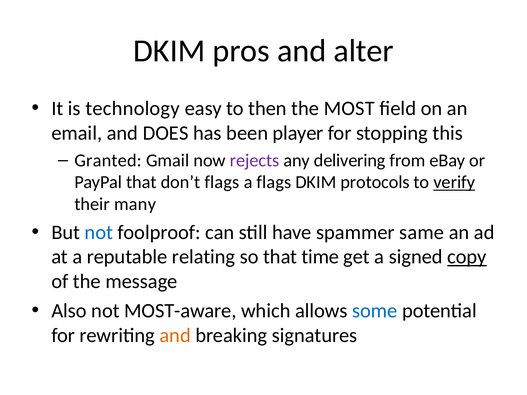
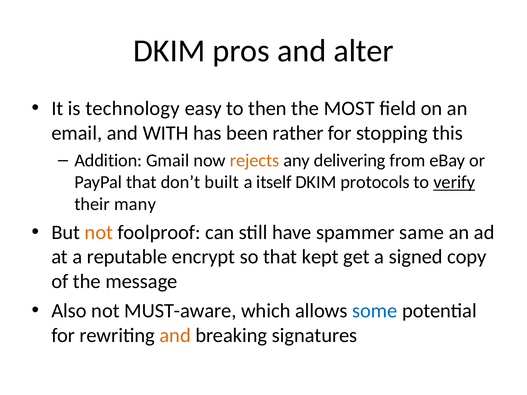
DOES: DOES -> WITH (166, 133)
player: player -> rather (298, 133)
Granted: Granted -> Addition (108, 160)
rejects colour: purple -> orange (255, 160)
don’t flags: flags -> built (222, 182)
a flags: flags -> itself (274, 182)
not colour: blue -> orange (99, 232)
relating: relating -> encrypt (204, 257)
time: time -> kept (320, 257)
copy underline: present -> none (467, 257)
MOST-aware: MOST-aware -> MUST-aware (180, 311)
